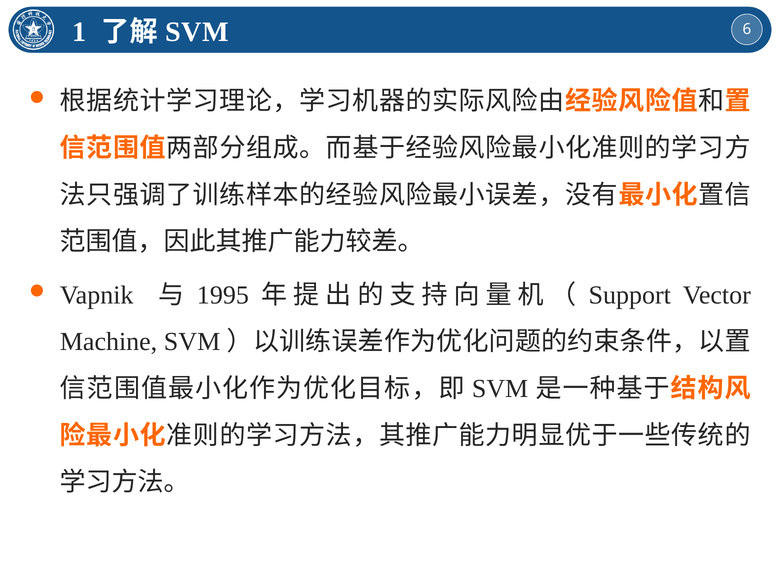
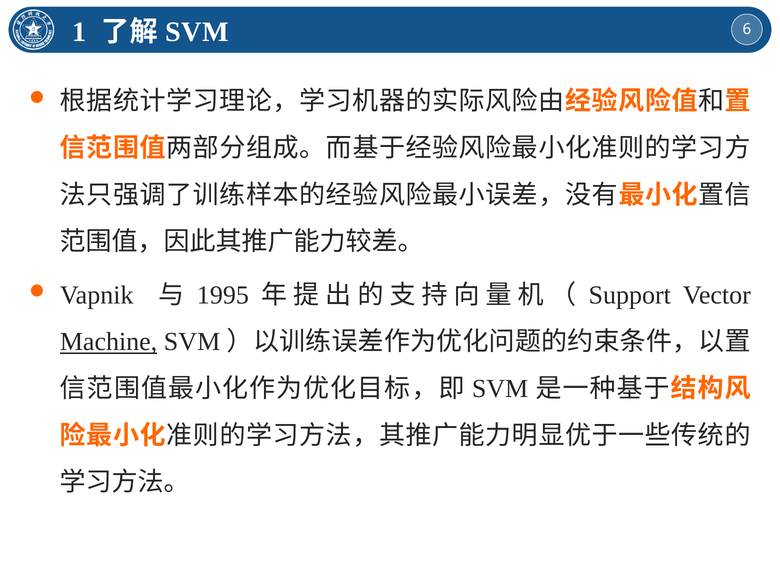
Machine underline: none -> present (109, 342)
